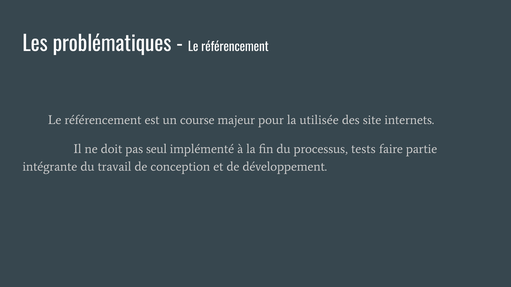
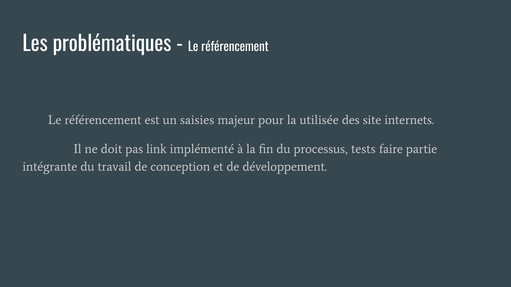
course: course -> saisies (197, 120)
seul: seul -> link (156, 149)
